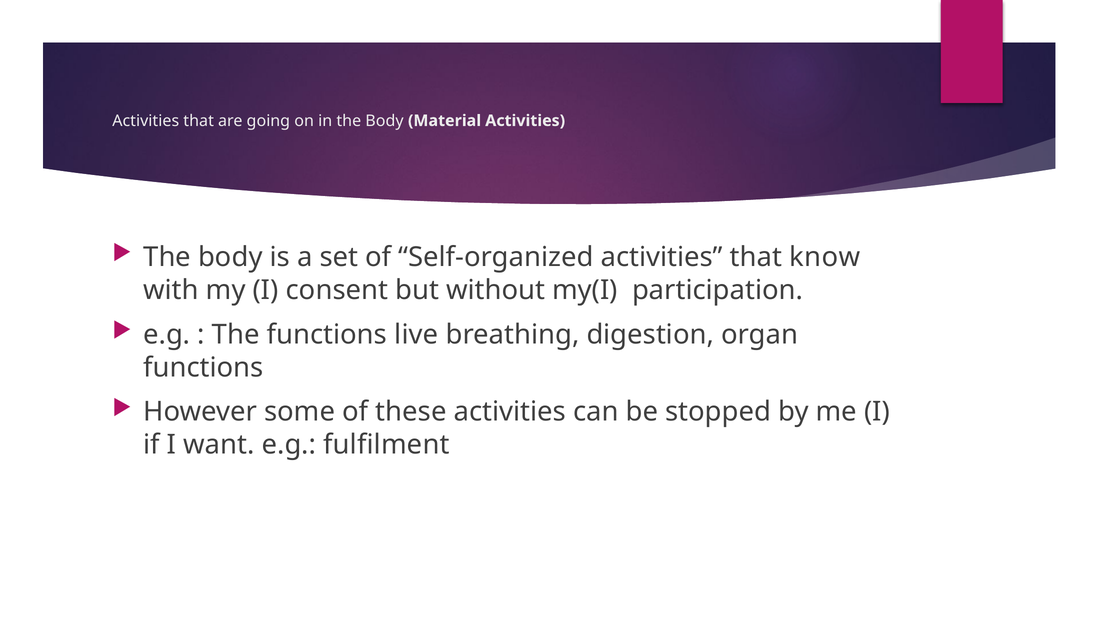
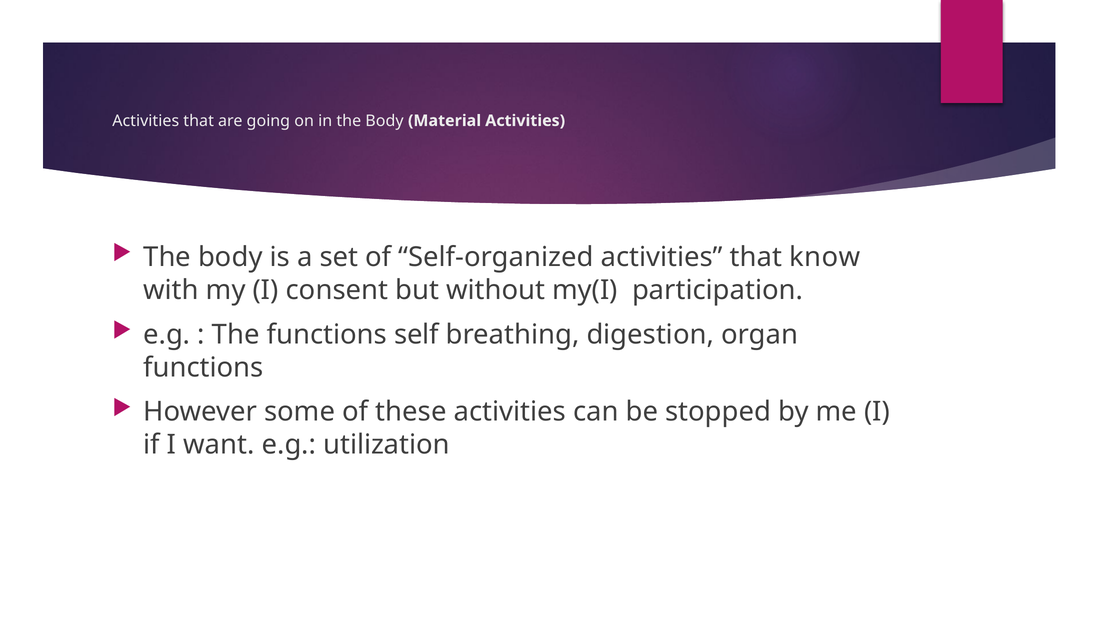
live: live -> self (417, 335)
fulfilment: fulfilment -> utilization (387, 445)
